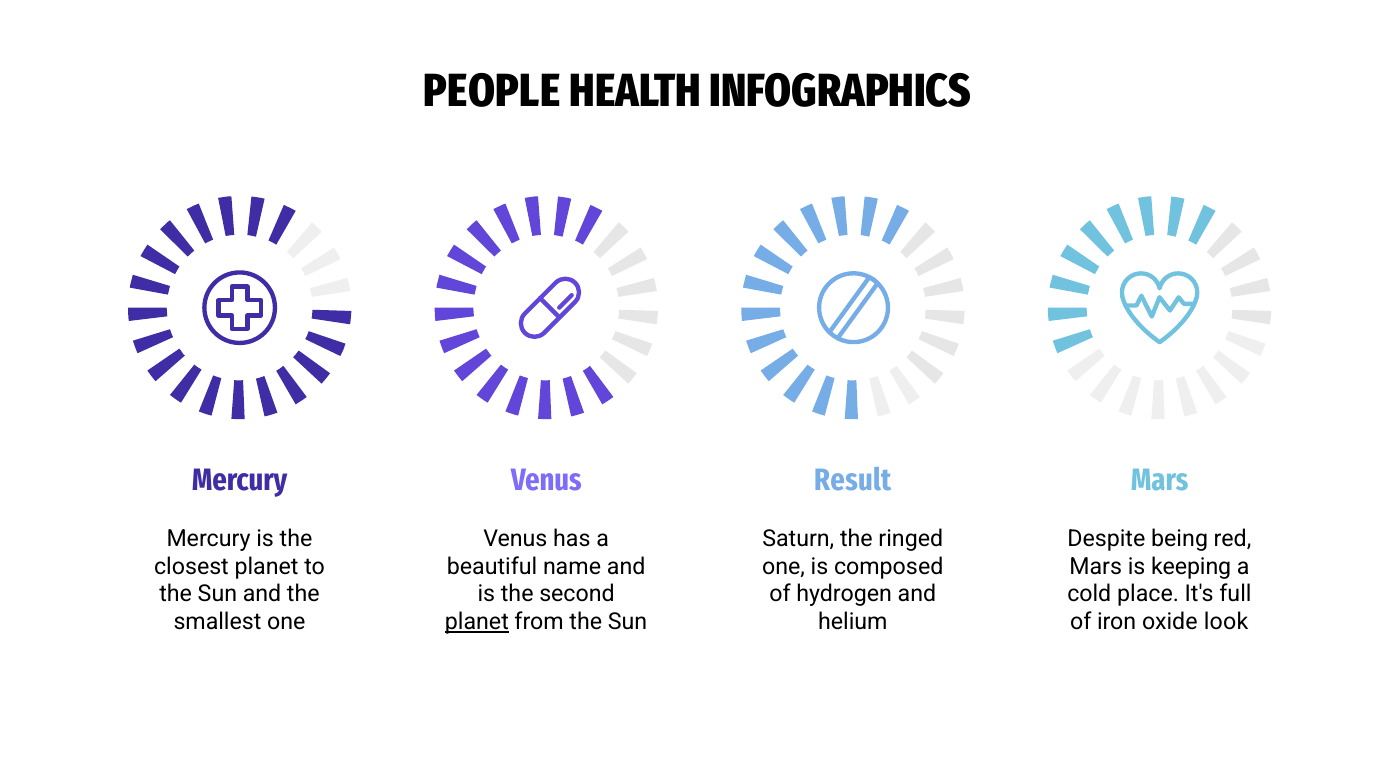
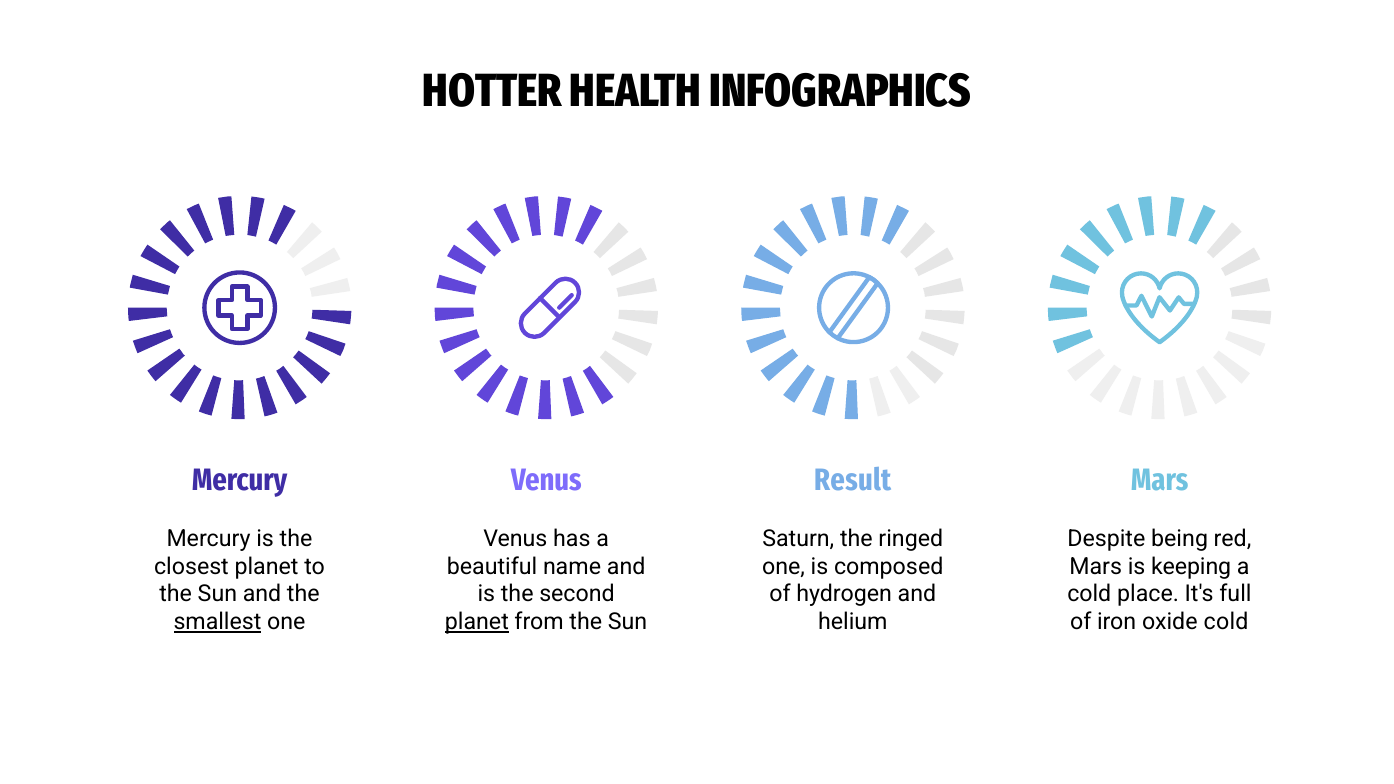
PEOPLE: PEOPLE -> HOTTER (492, 91)
smallest underline: none -> present (217, 622)
oxide look: look -> cold (1226, 622)
